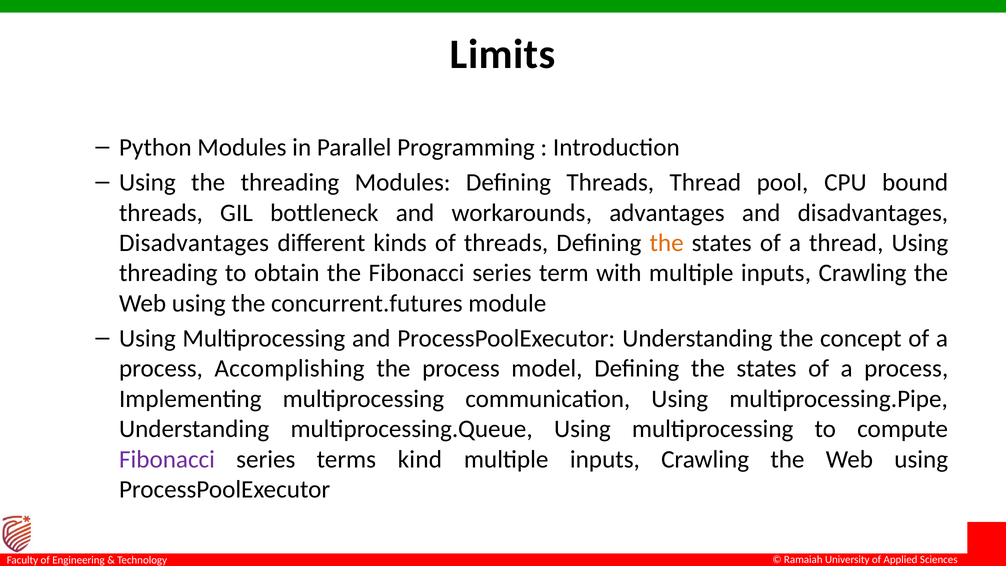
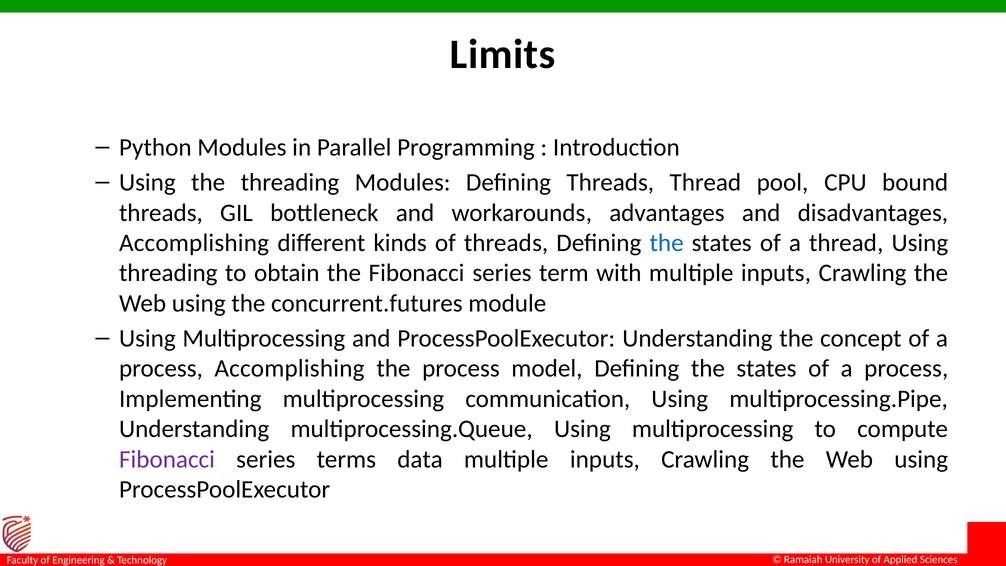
Disadvantages: Disadvantages -> Accomplishing (194, 243)
the colour: orange -> blue (667, 243)
kind: kind -> data (420, 459)
